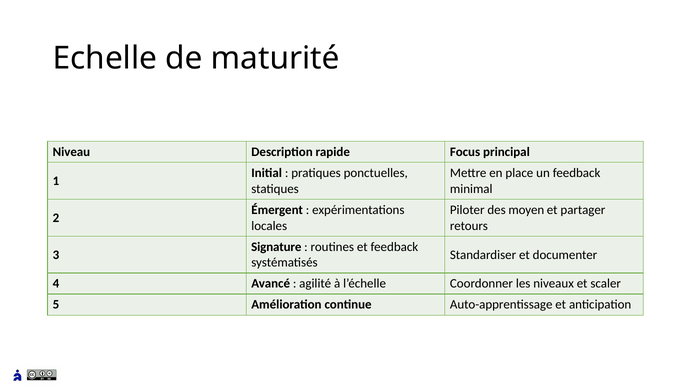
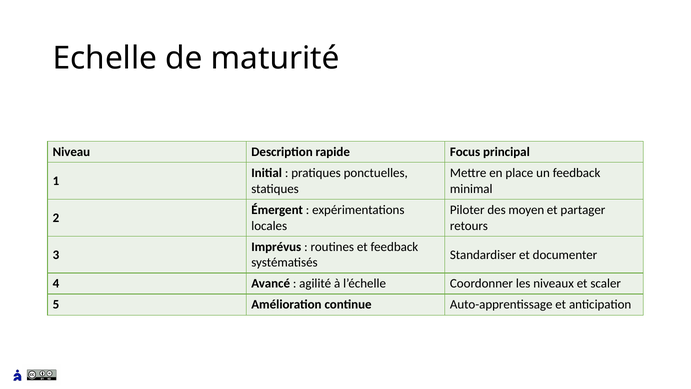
Signature: Signature -> Imprévus (276, 247)
